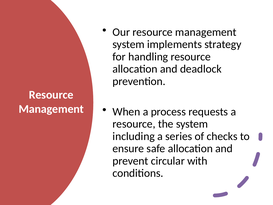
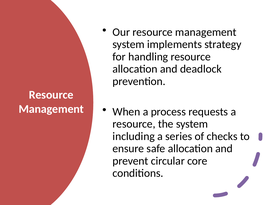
with: with -> core (197, 161)
